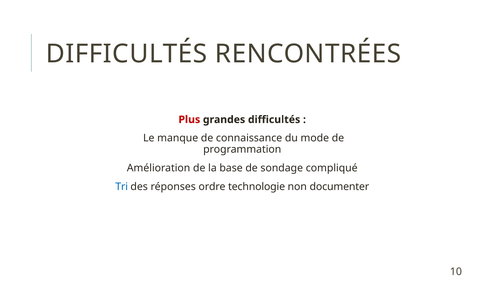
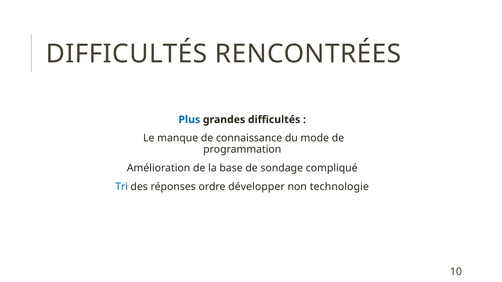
Plus colour: red -> blue (189, 120)
technologie: technologie -> développer (256, 187)
documenter: documenter -> technologie (339, 187)
